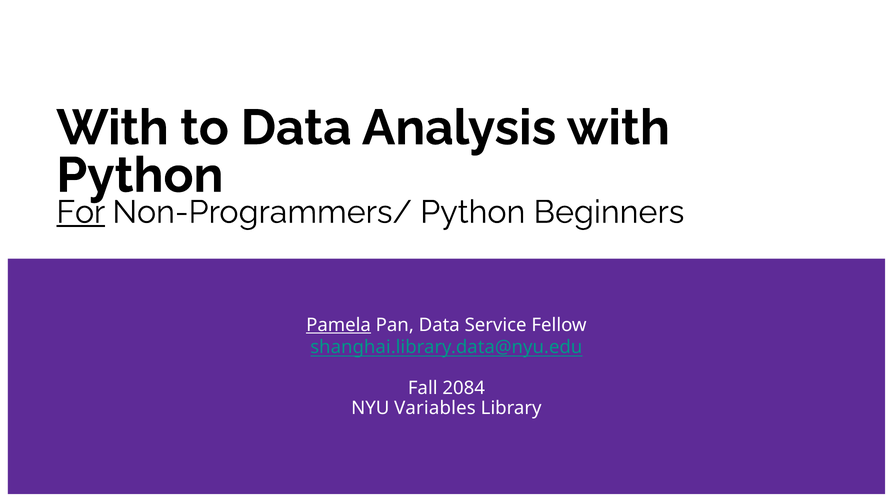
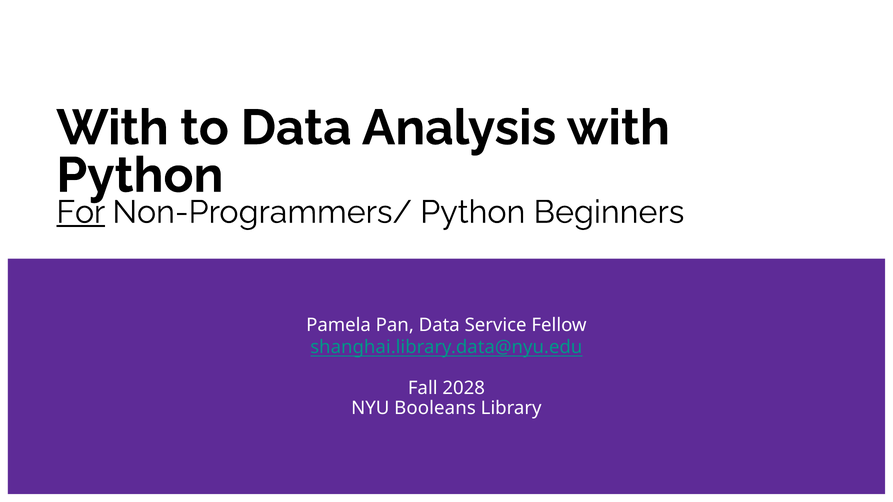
Pamela underline: present -> none (339, 325)
2084: 2084 -> 2028 (464, 388)
Variables: Variables -> Booleans (435, 408)
